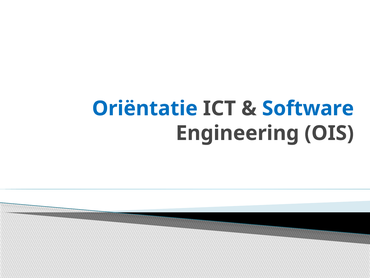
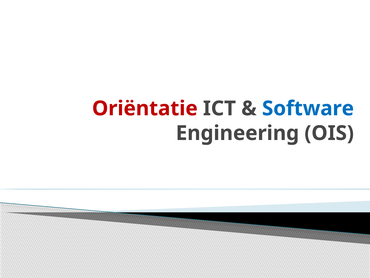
Oriëntatie colour: blue -> red (145, 108)
